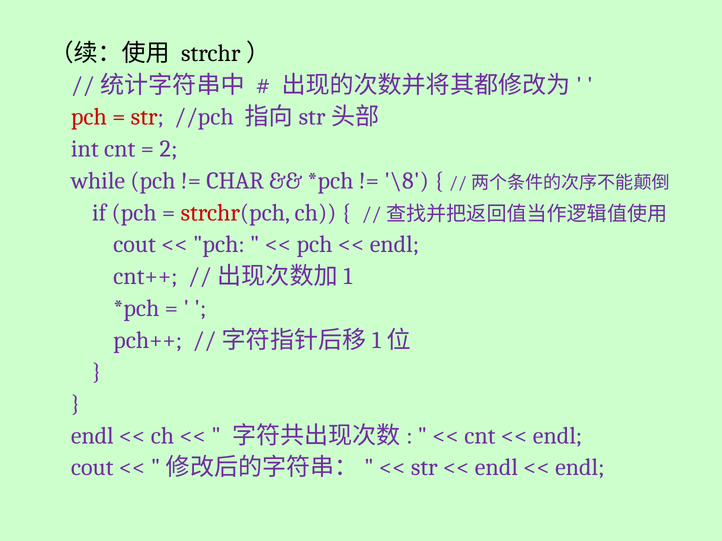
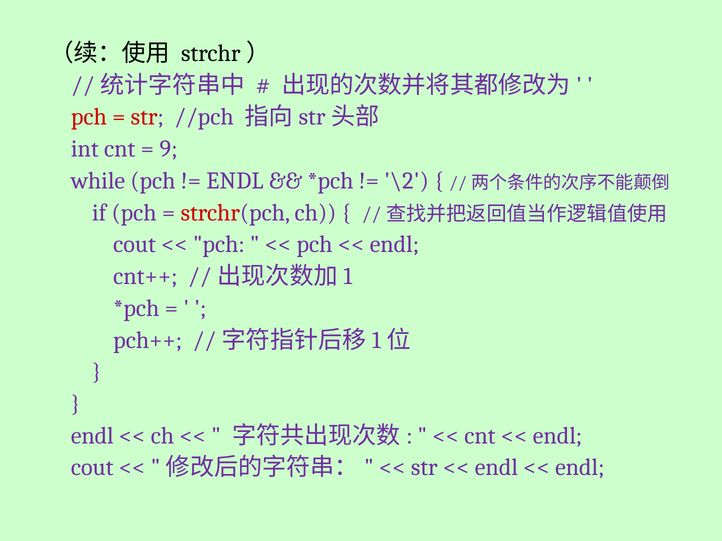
2: 2 -> 9 (169, 149)
CHAR: CHAR -> ENDL (235, 181)
\8: \8 -> \2 (407, 181)
